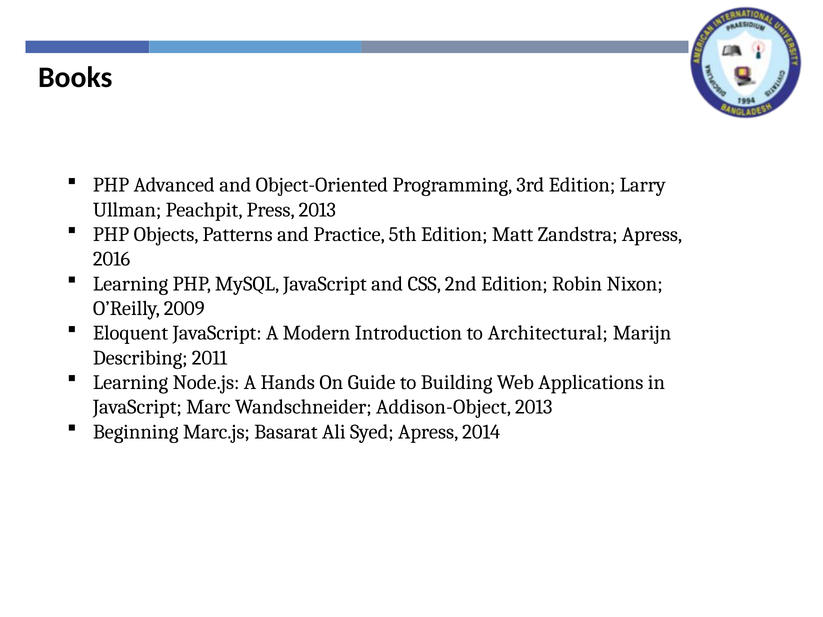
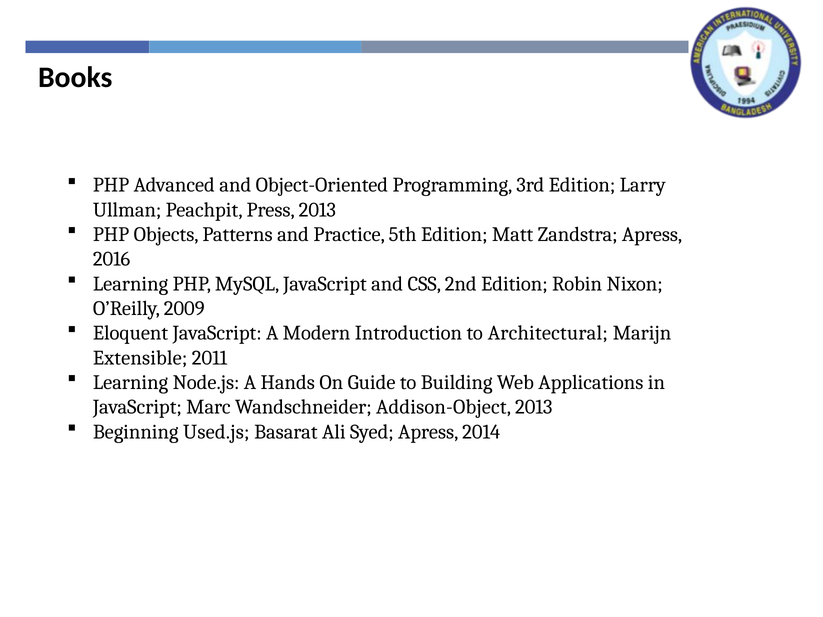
Describing: Describing -> Extensible (140, 358)
Marc.js: Marc.js -> Used.js (216, 432)
